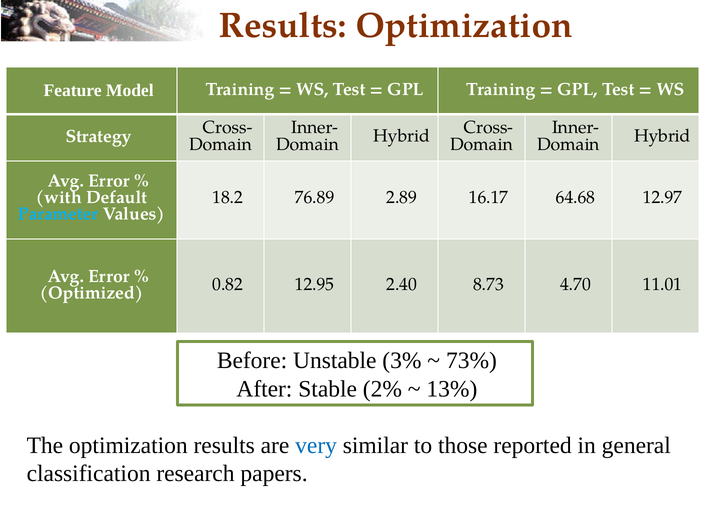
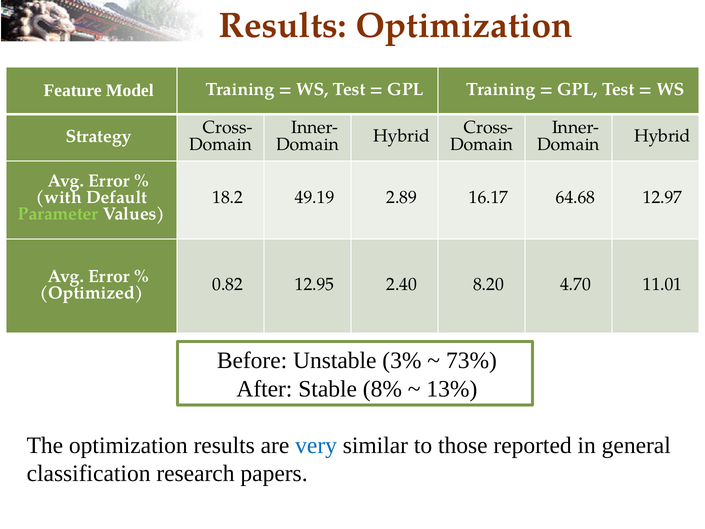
76.89: 76.89 -> 49.19 (315, 197)
Parameter colour: light blue -> light green (58, 214)
8.73: 8.73 -> 8.20 (489, 284)
2%: 2% -> 8% (382, 389)
